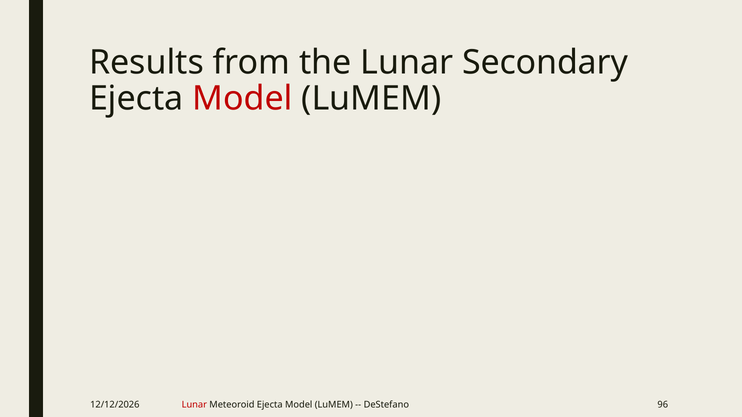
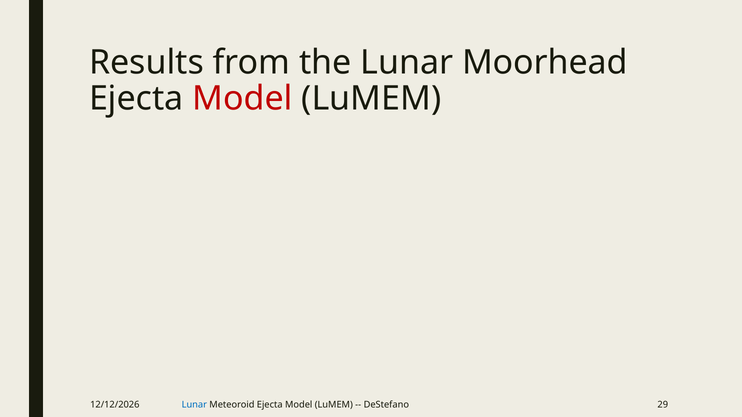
Secondary: Secondary -> Moorhead (545, 62)
Lunar colour: red -> blue (194, 405)
96: 96 -> 29 (663, 405)
